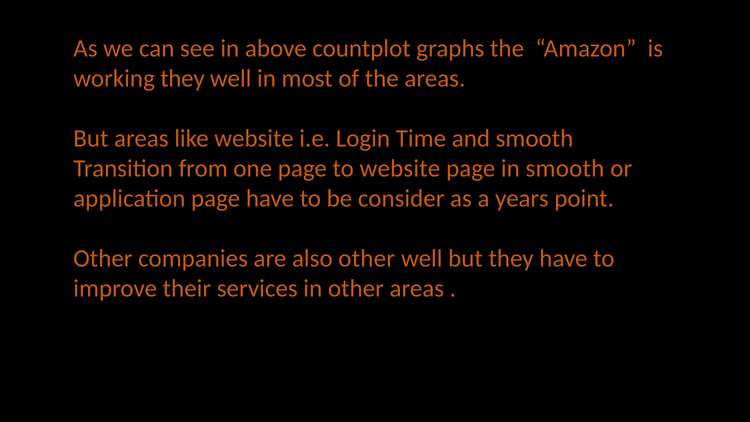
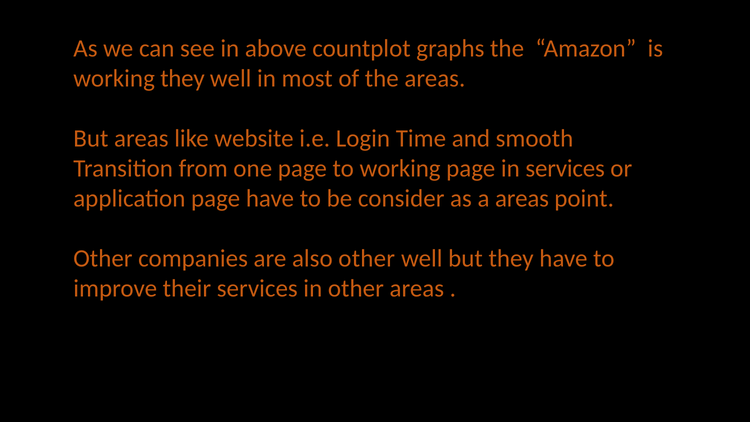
to website: website -> working (400, 169)
in smooth: smooth -> services (565, 169)
a years: years -> areas (522, 199)
